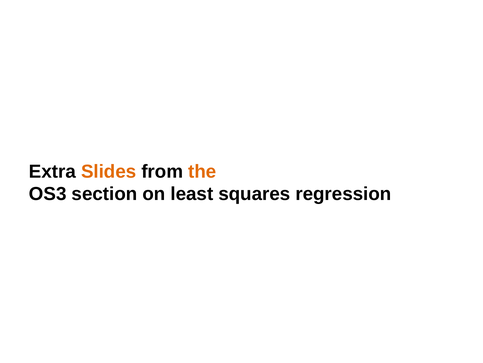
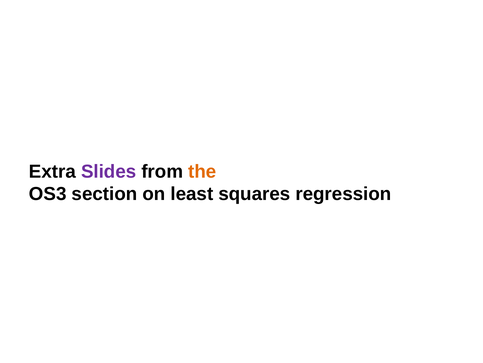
Slides colour: orange -> purple (109, 171)
